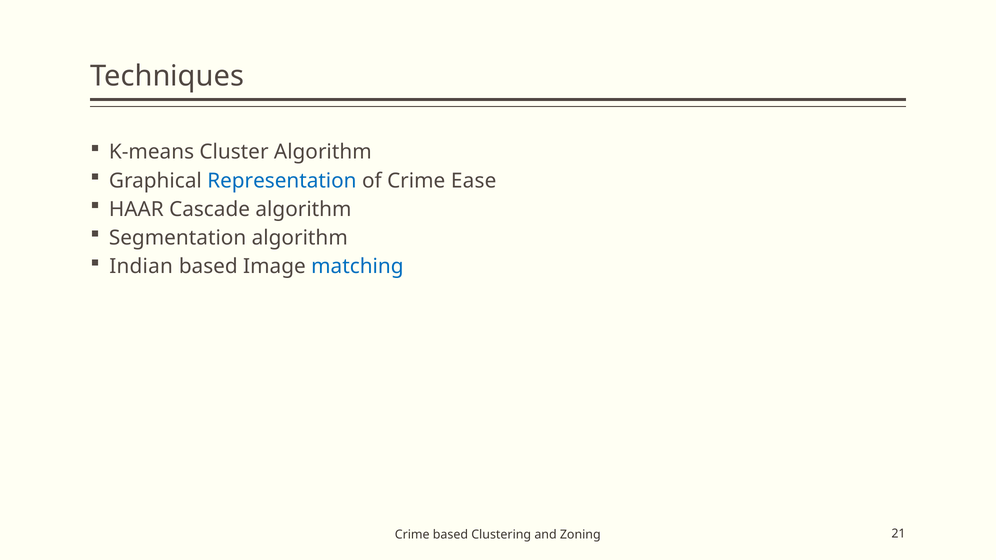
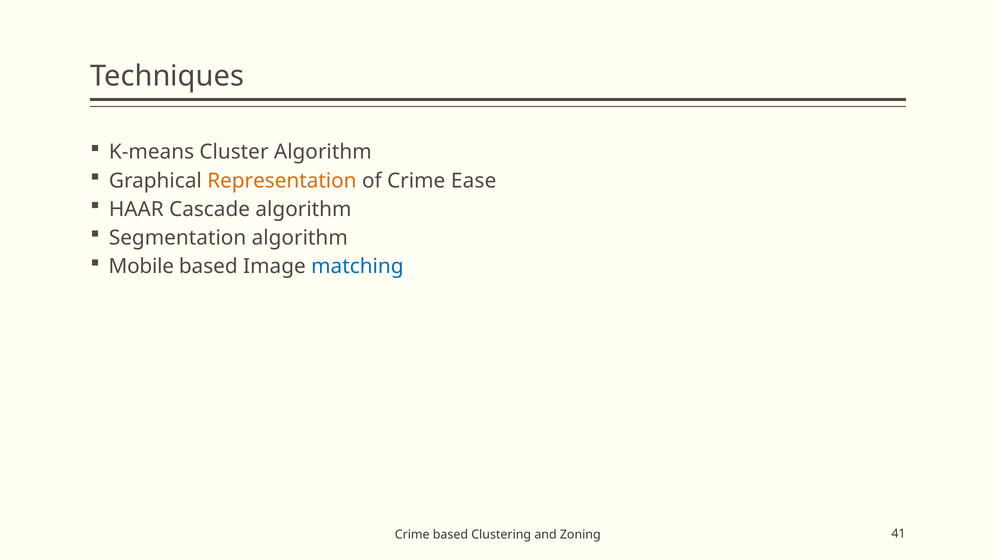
Representation colour: blue -> orange (282, 181)
Indian: Indian -> Mobile (141, 267)
21: 21 -> 41 (898, 534)
